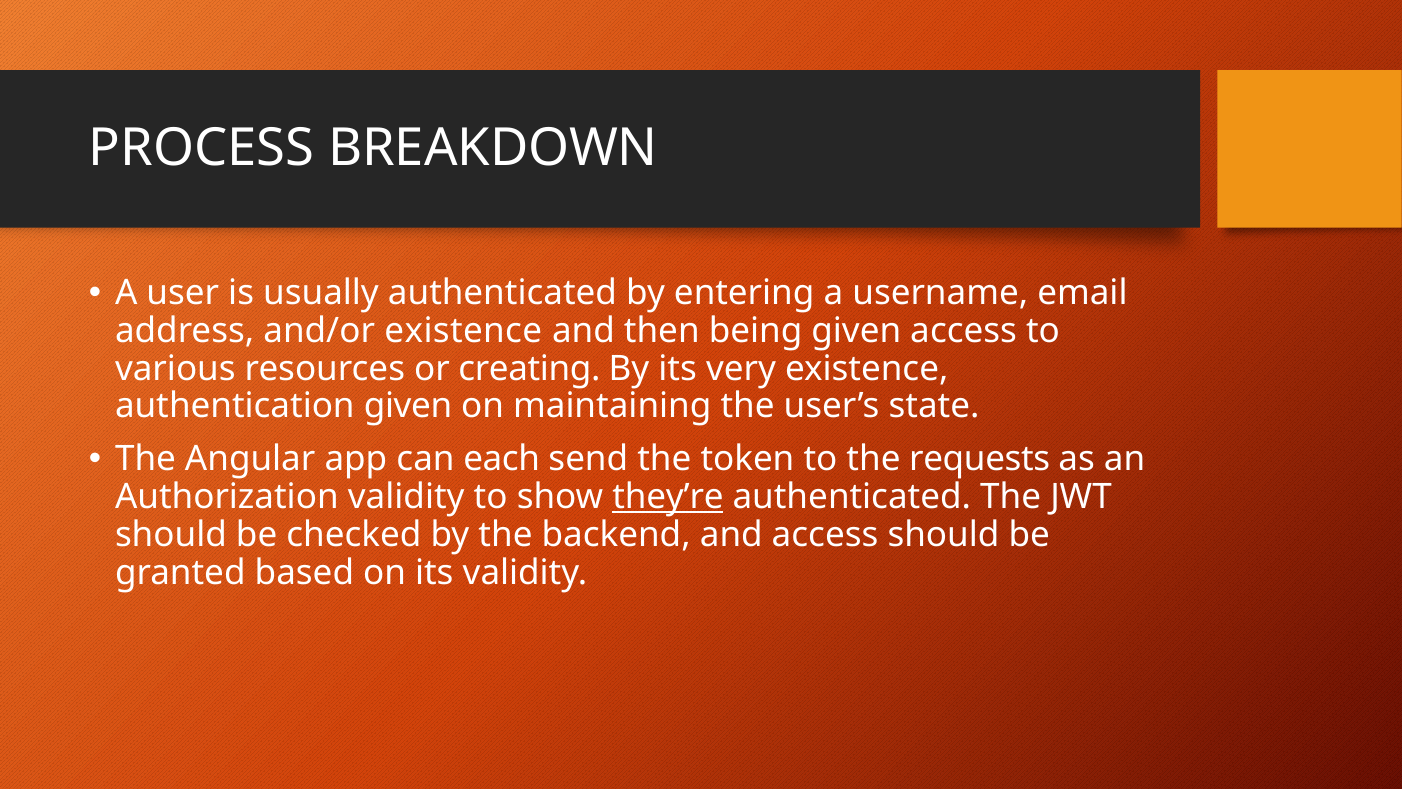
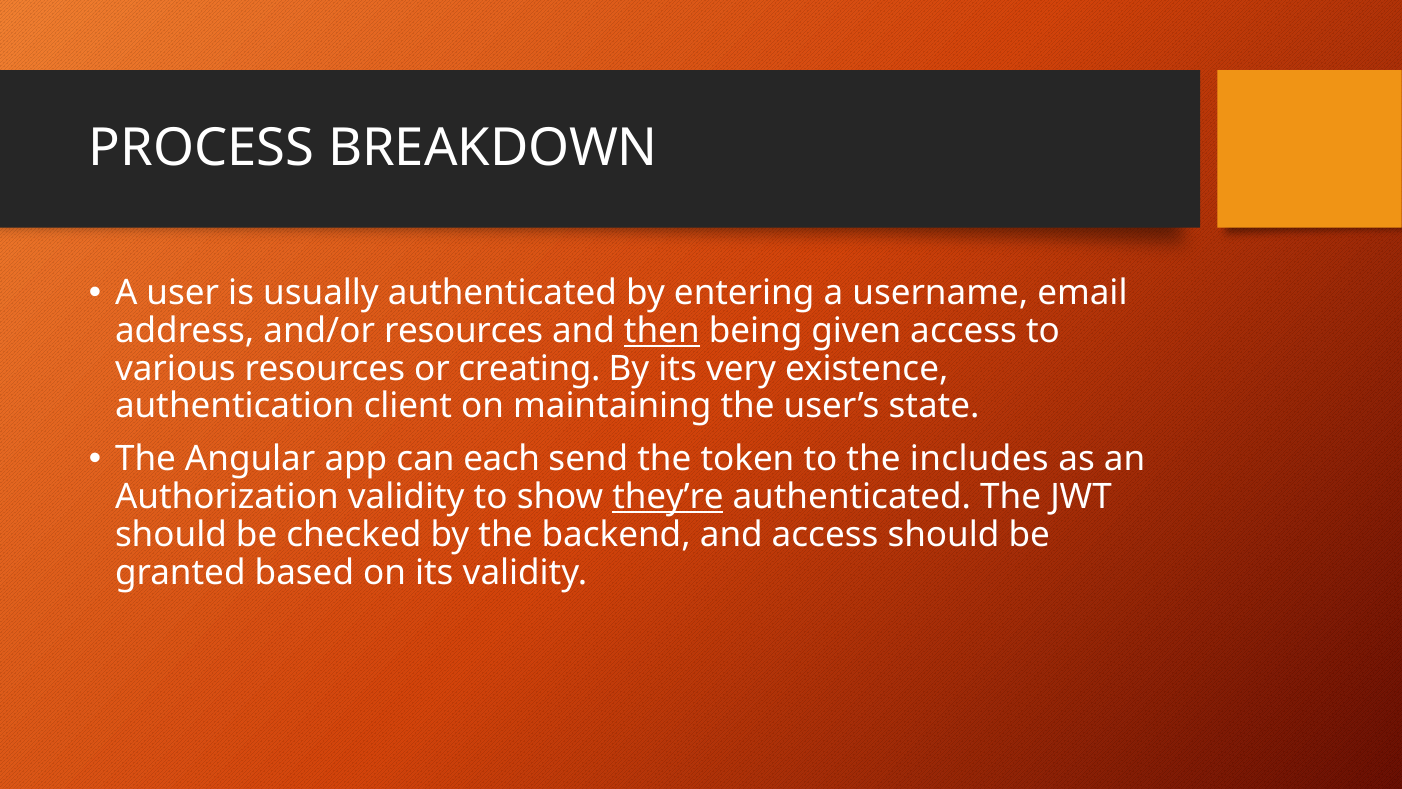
and/or existence: existence -> resources (464, 331)
then underline: none -> present (662, 331)
authentication given: given -> client (408, 406)
requests: requests -> includes (979, 459)
